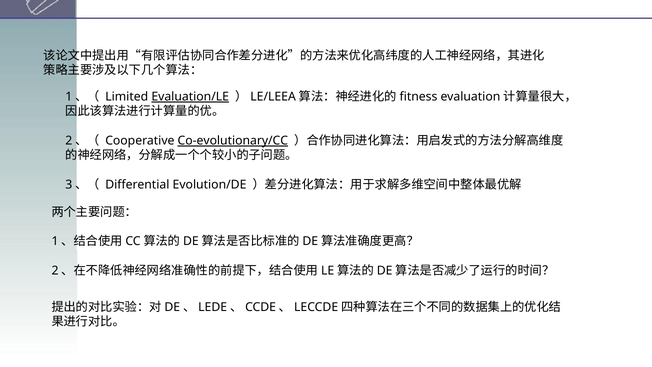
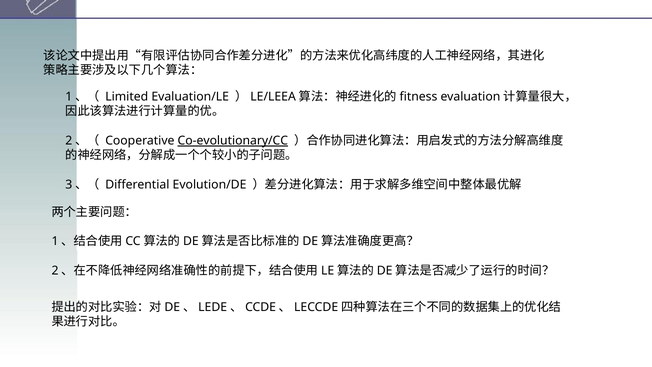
Evaluation/LE underline: present -> none (190, 97)
